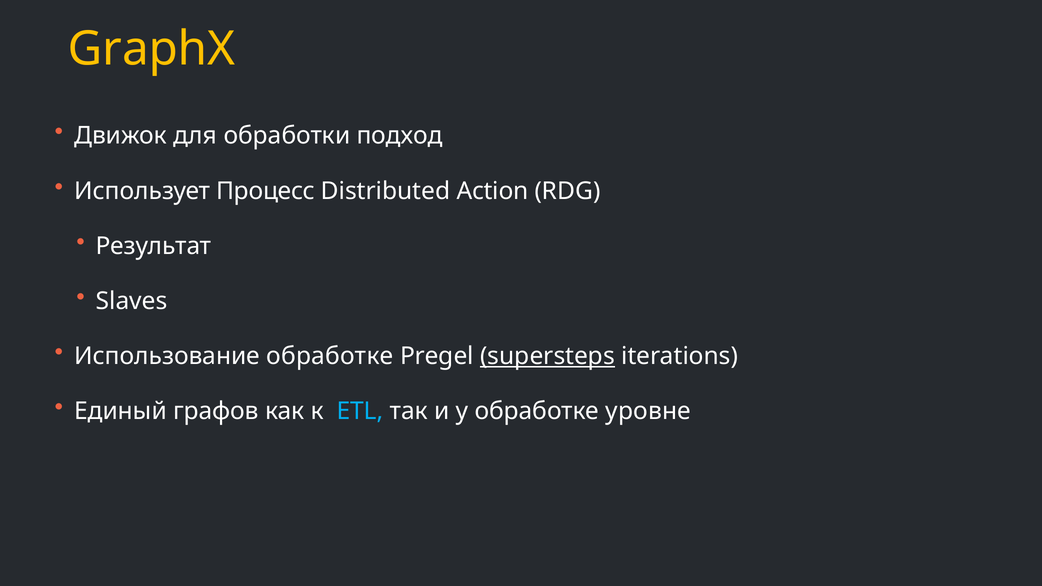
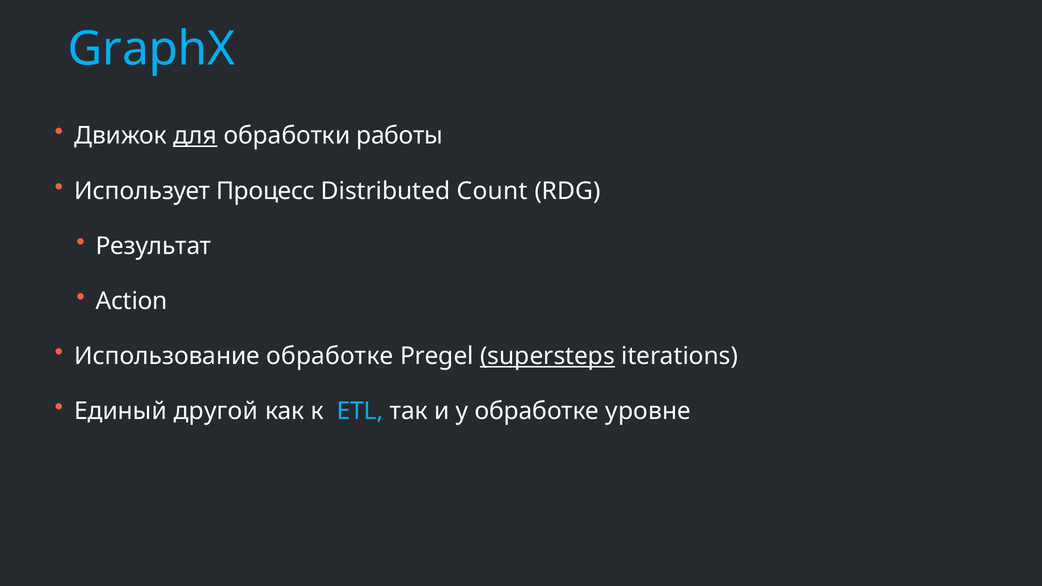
GraphX colour: yellow -> light blue (152, 49)
для underline: none -> present (195, 136)
подход: подход -> работы (400, 136)
Action: Action -> Count (492, 191)
Slaves: Slaves -> Action (132, 301)
графов: графов -> другой (216, 411)
